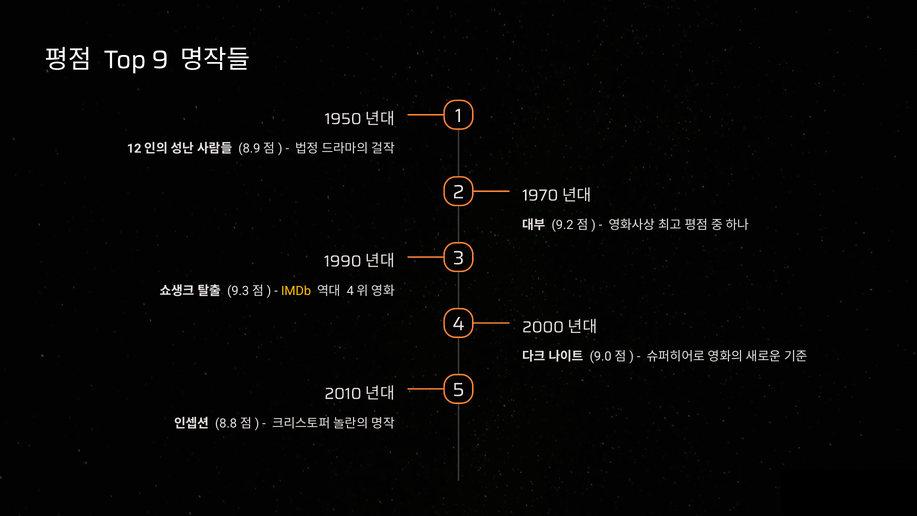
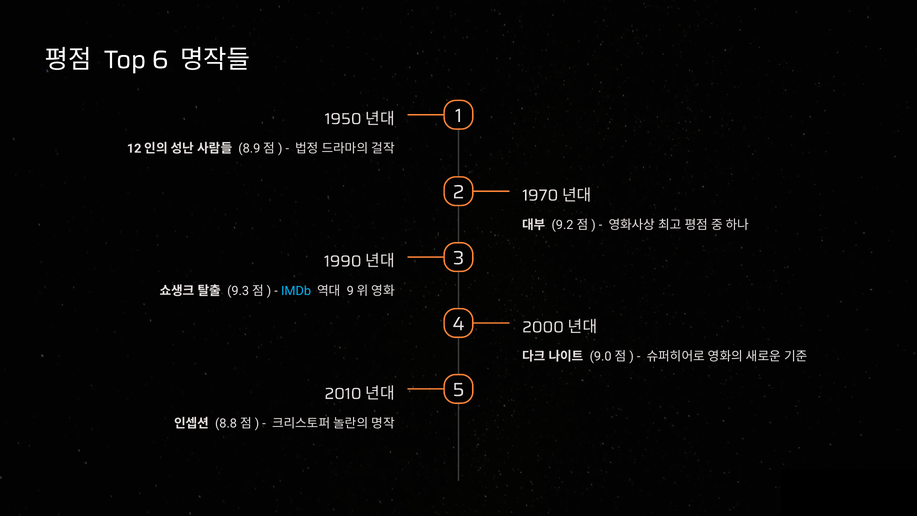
9: 9 -> 6 (160, 60)
IMDb colour: yellow -> light blue (296, 291)
4: 4 -> 9 (350, 291)
